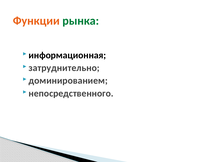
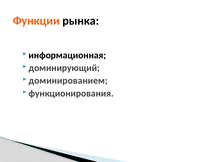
рынка colour: green -> black (81, 21)
затруднительно: затруднительно -> доминирующий (64, 68)
непосредственного: непосредственного -> функционирования (71, 93)
